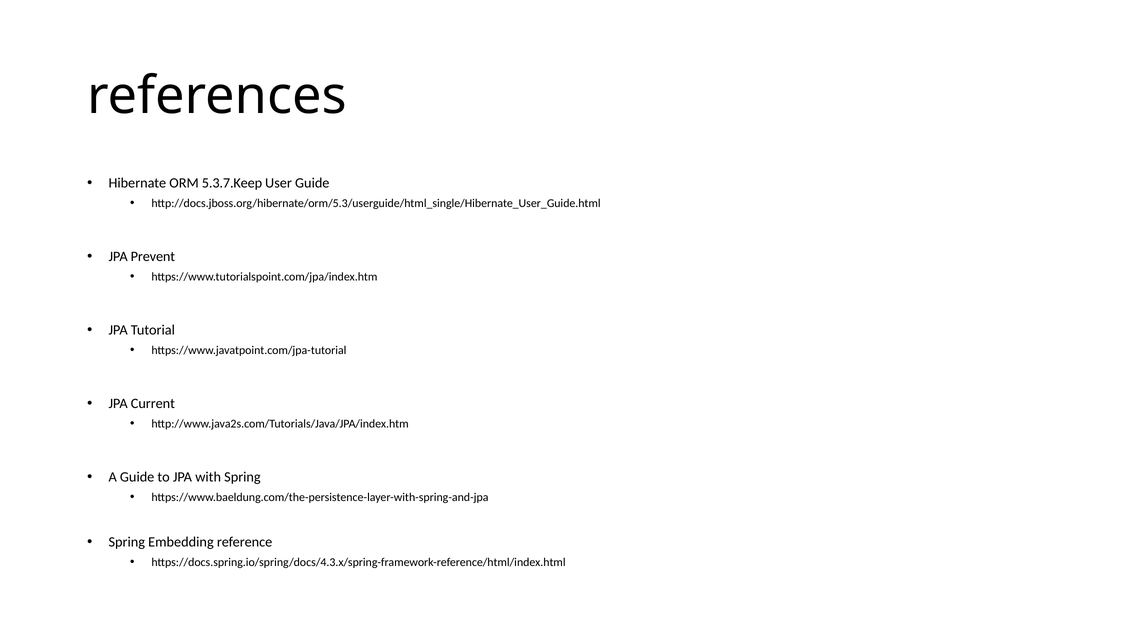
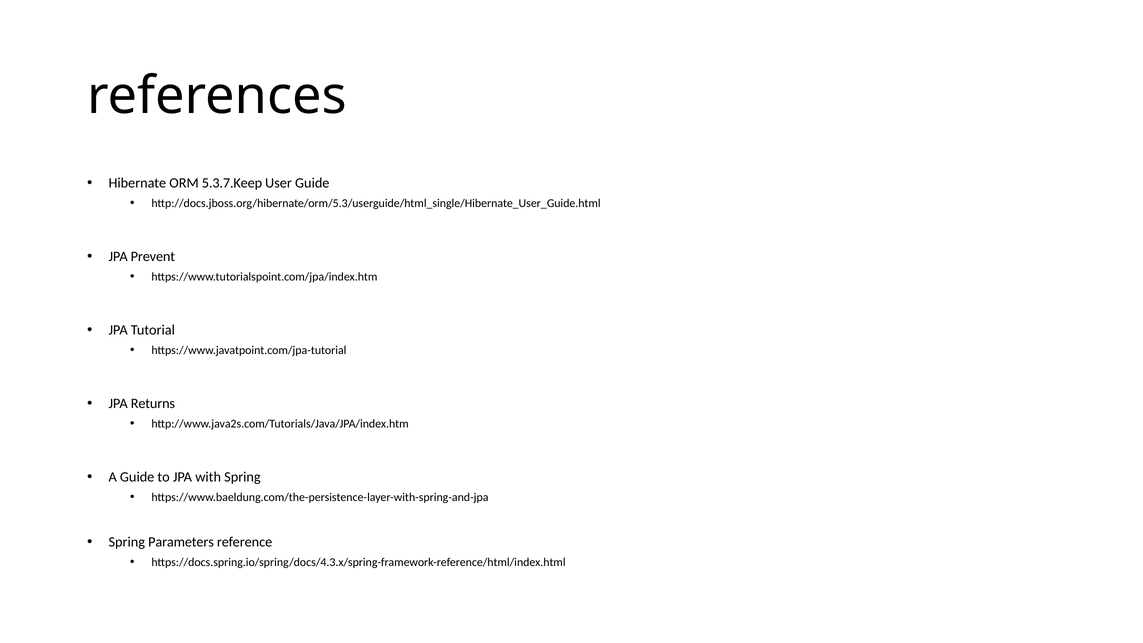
Current: Current -> Returns (153, 404)
Embedding: Embedding -> Parameters (181, 542)
